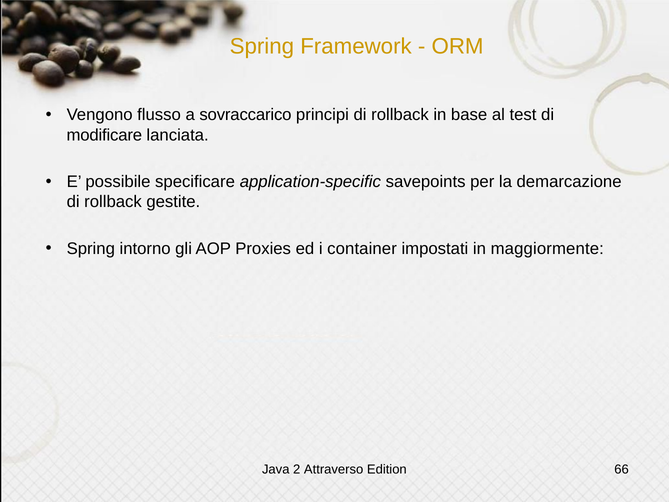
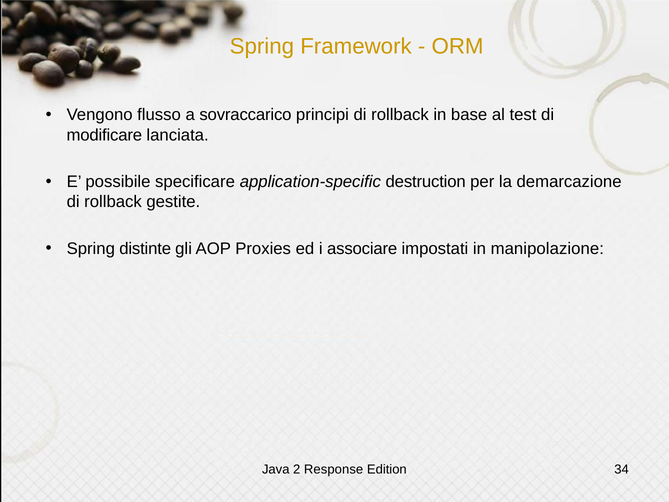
savepoints: savepoints -> destruction (426, 182)
intorno: intorno -> distinte (145, 249)
container: container -> associare (362, 249)
maggiormente: maggiormente -> manipolazione (547, 249)
Attraverso: Attraverso -> Response (334, 469)
66: 66 -> 34 (622, 469)
